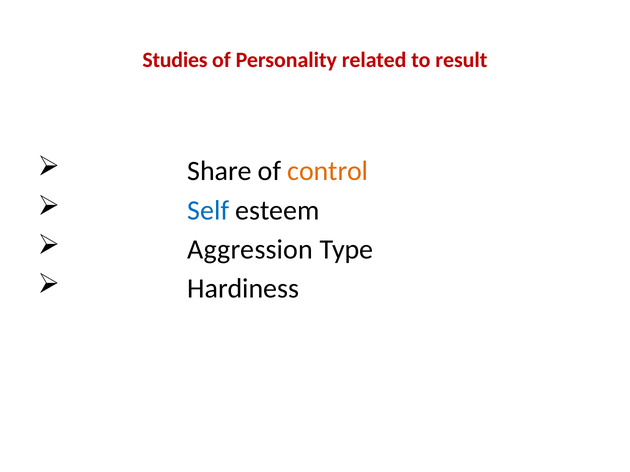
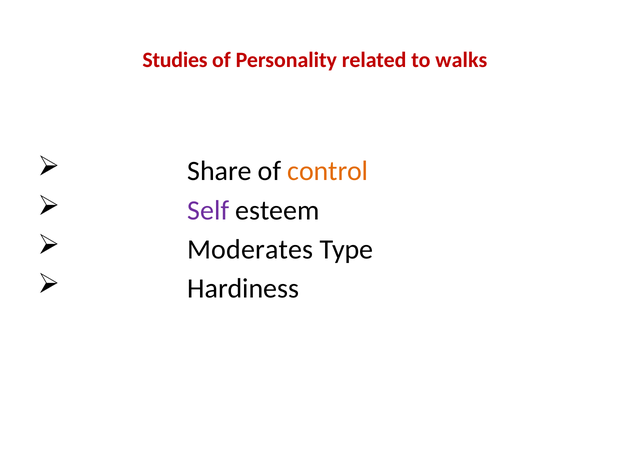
result: result -> walks (461, 60)
Self colour: blue -> purple (208, 211)
Aggression: Aggression -> Moderates (250, 250)
